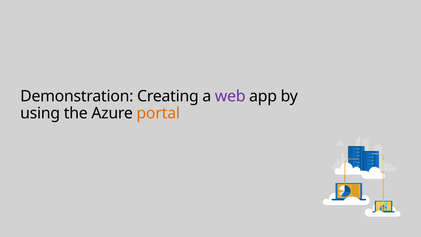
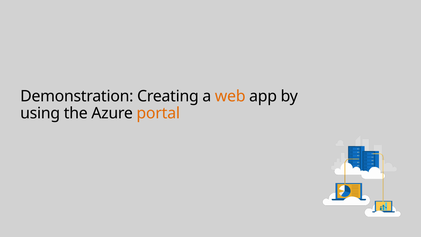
web colour: purple -> orange (230, 96)
